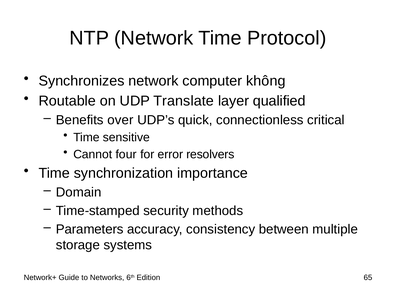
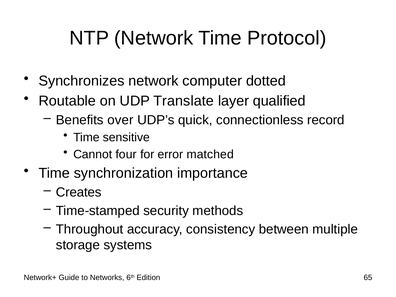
không: không -> dotted (266, 81)
critical: critical -> record (326, 120)
resolvers: resolvers -> matched (210, 154)
Domain: Domain -> Creates (79, 192)
Parameters: Parameters -> Throughout (90, 229)
